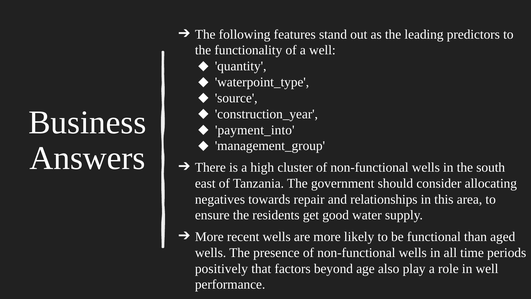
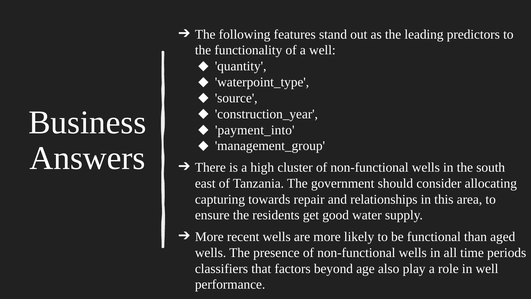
negatives: negatives -> capturing (220, 199)
positively: positively -> classifiers (221, 268)
